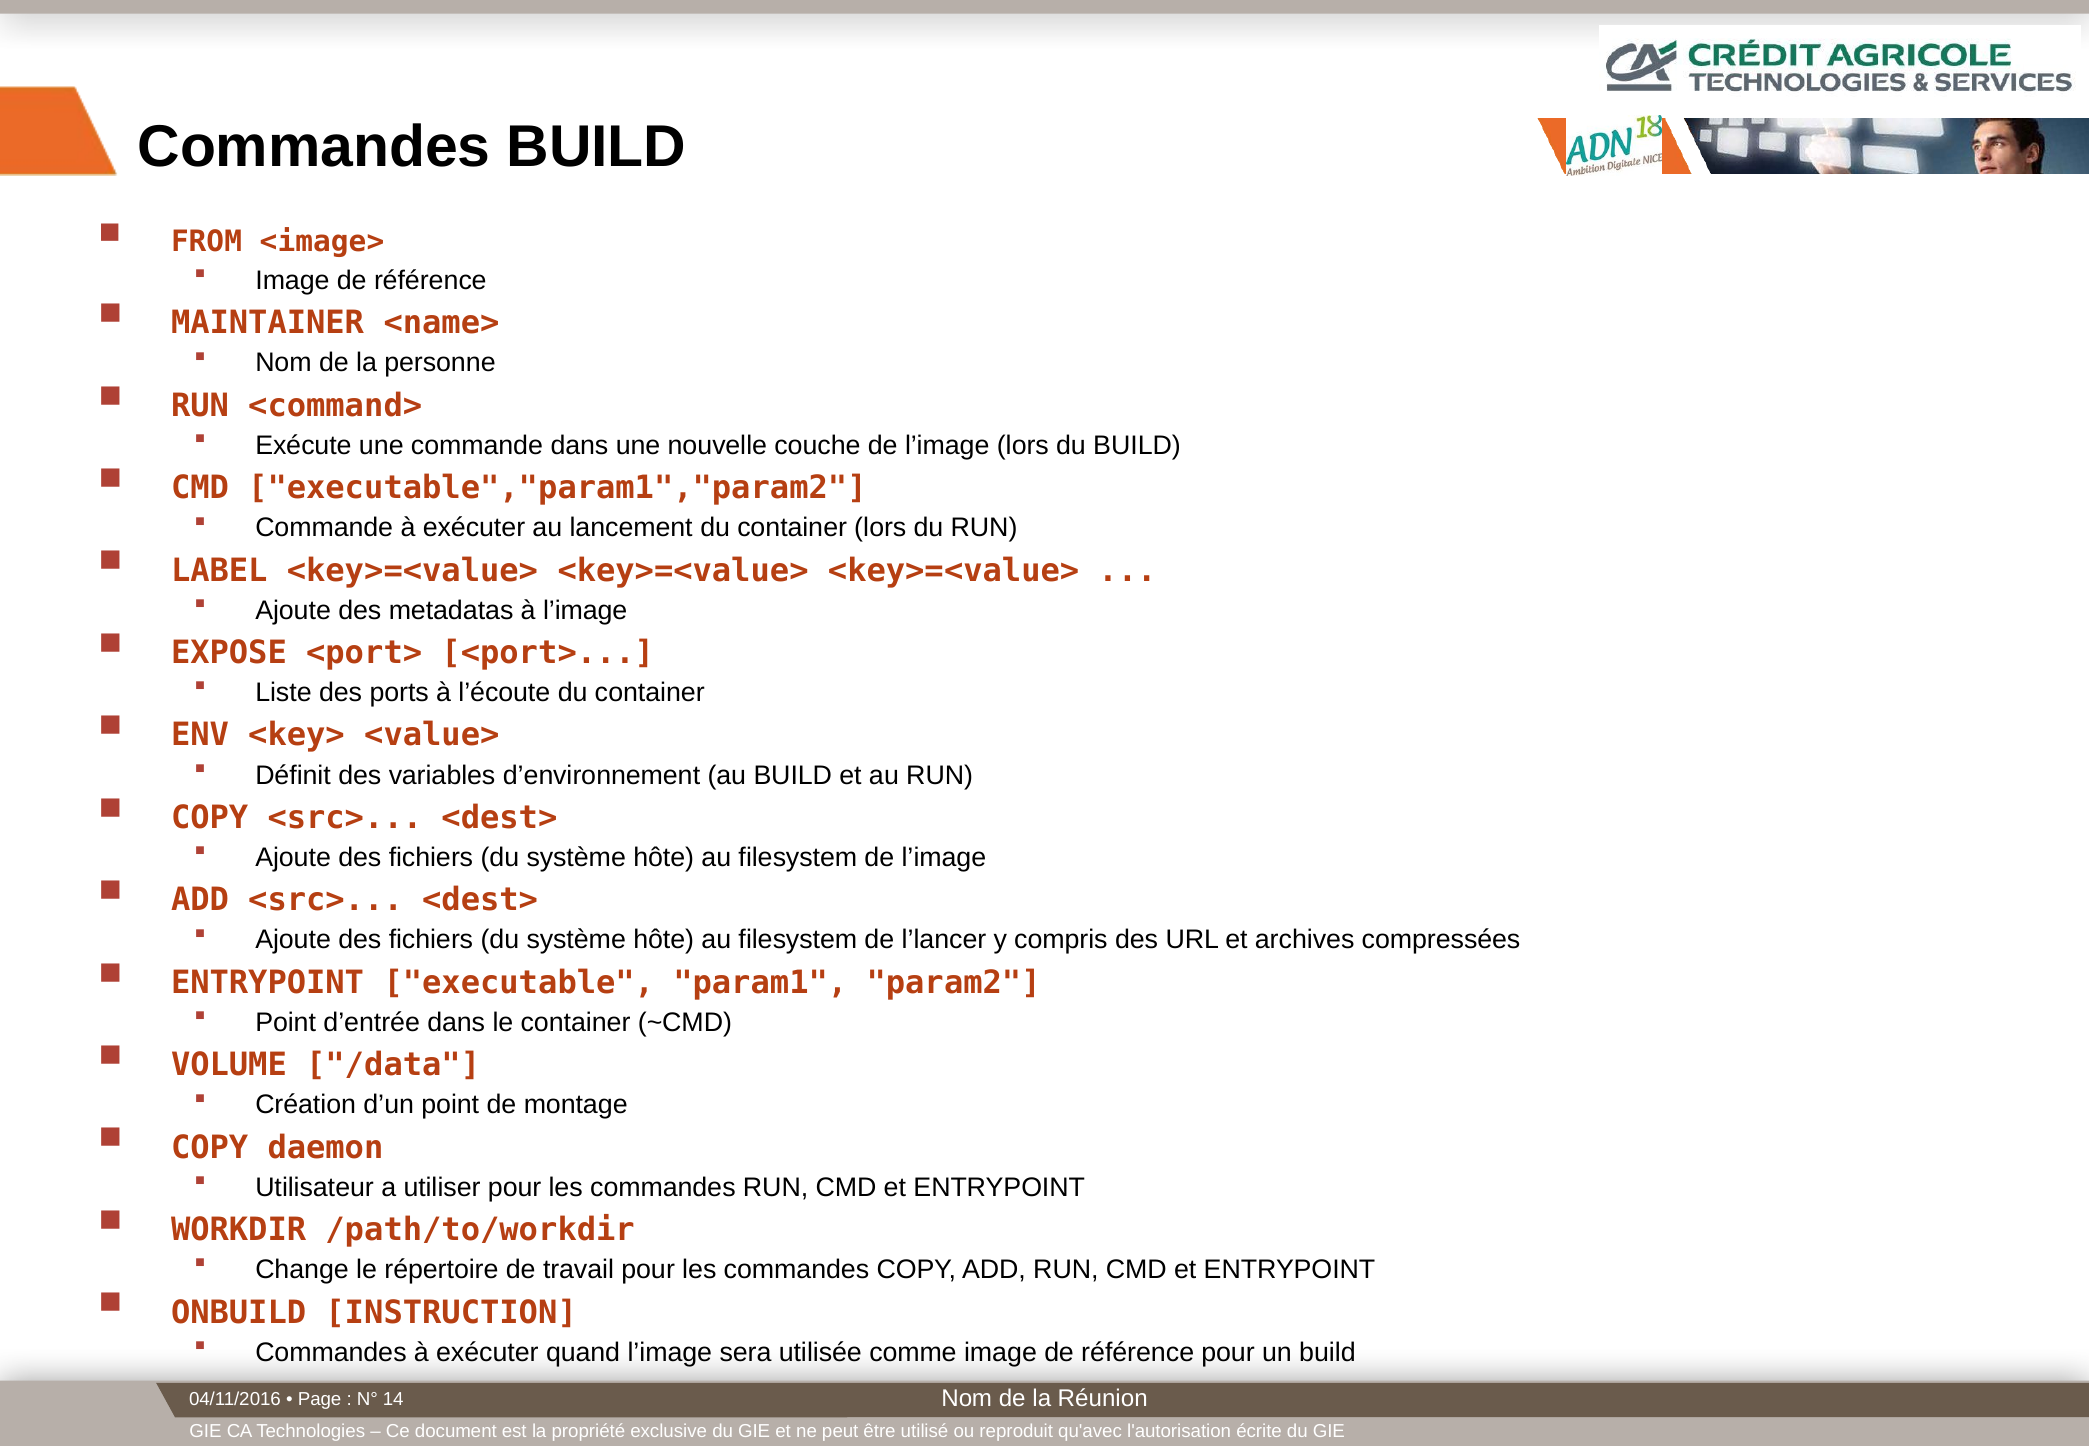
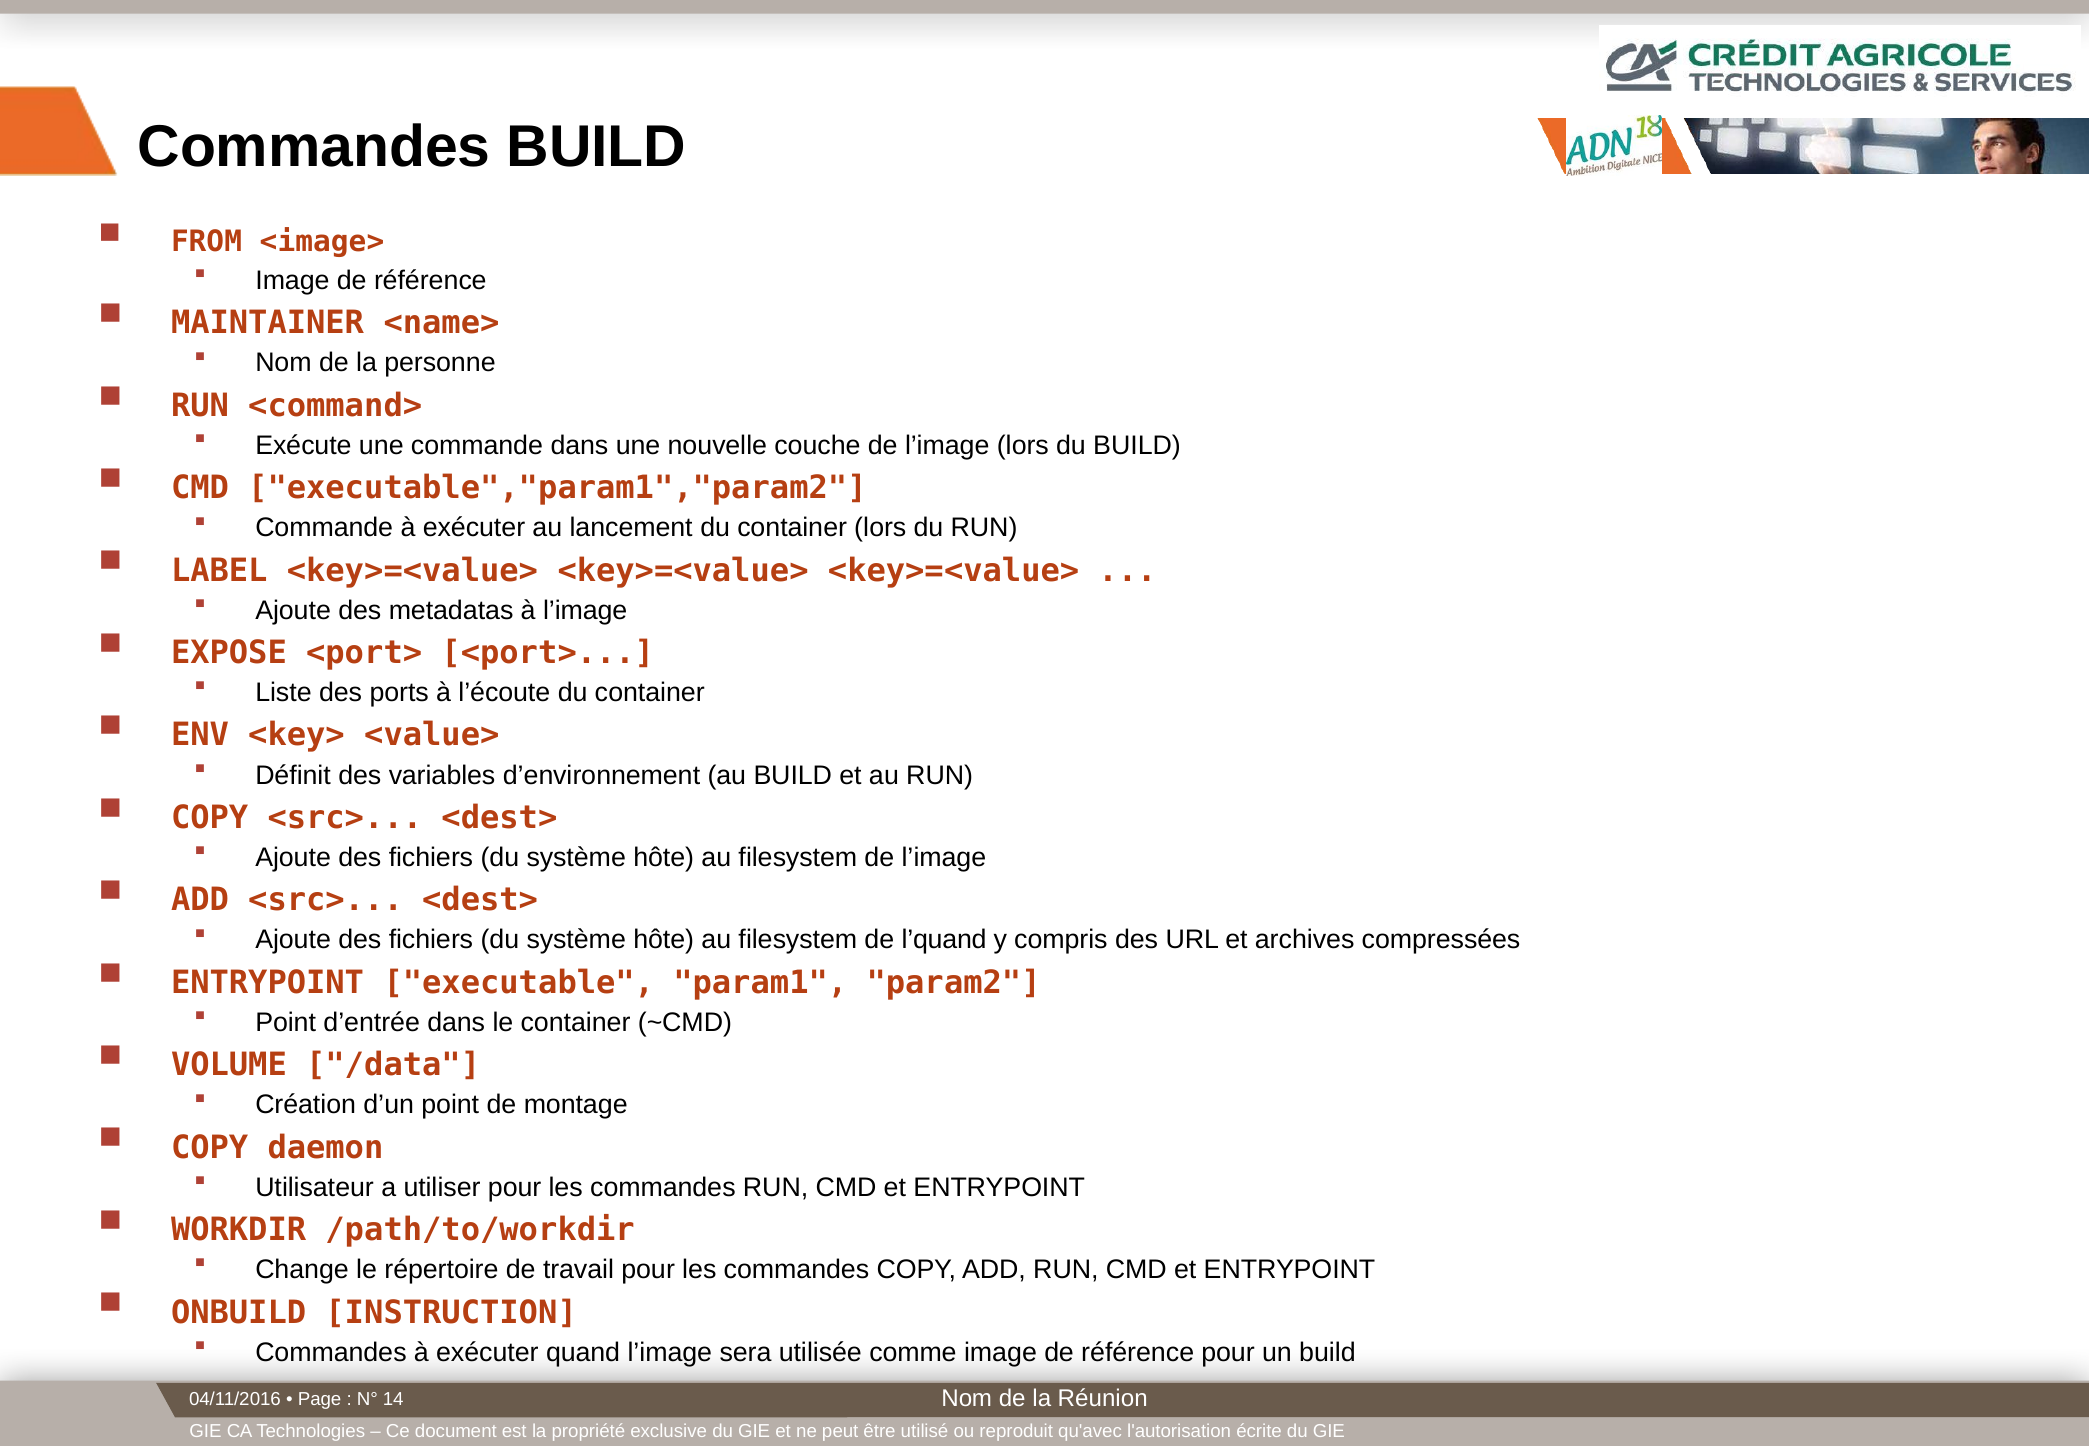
l’lancer: l’lancer -> l’quand (944, 940)
